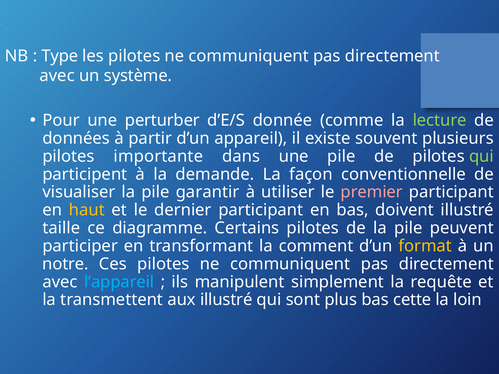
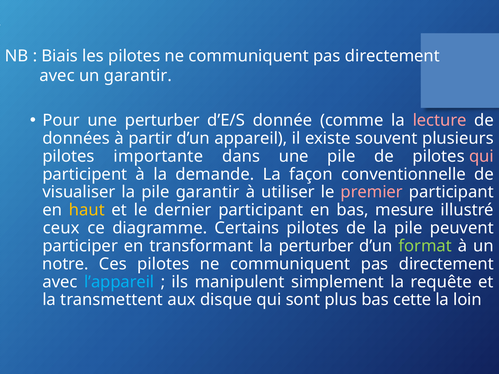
Type: Type -> Biais (60, 56)
un système: système -> garantir (138, 76)
lecture colour: light green -> pink (440, 120)
qui colour: light green -> pink (481, 156)
doivent: doivent -> mesure (405, 210)
taille: taille -> ceux (61, 228)
la comment: comment -> perturber (316, 246)
format colour: yellow -> light green (425, 246)
aux illustré: illustré -> disque (226, 300)
